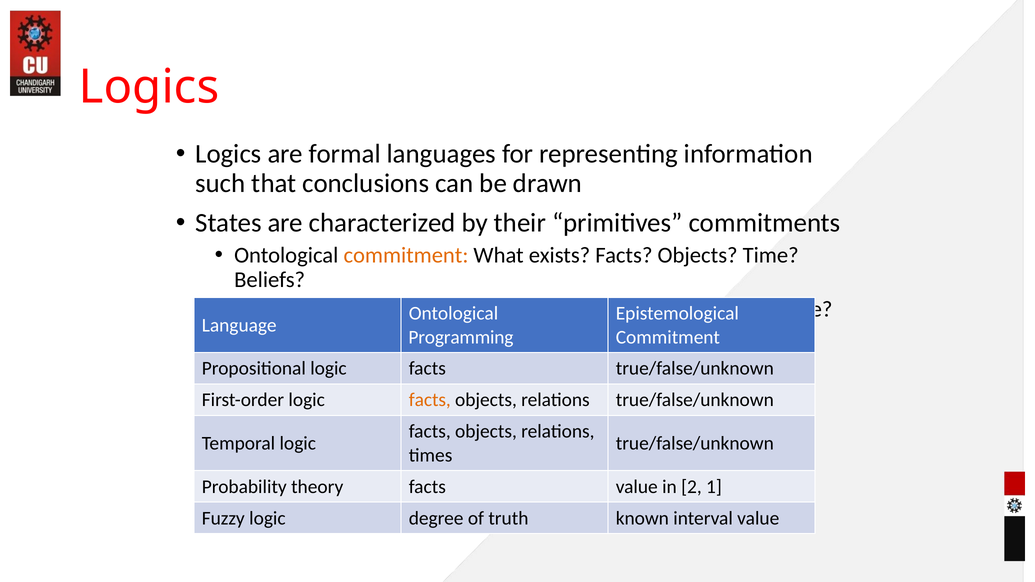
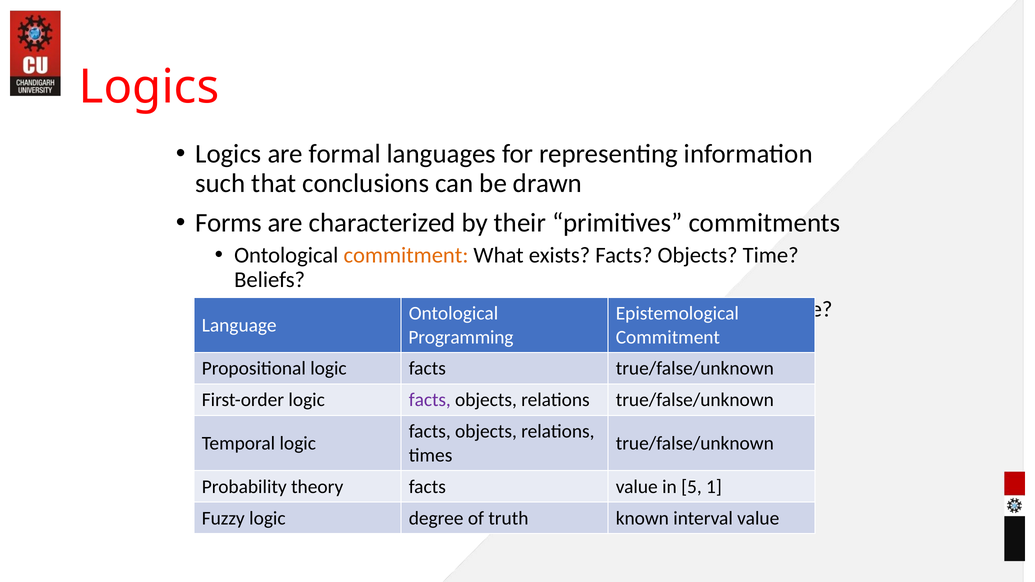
States: States -> Forms (229, 223)
facts colour: orange -> purple (430, 400)
2: 2 -> 5 (691, 487)
